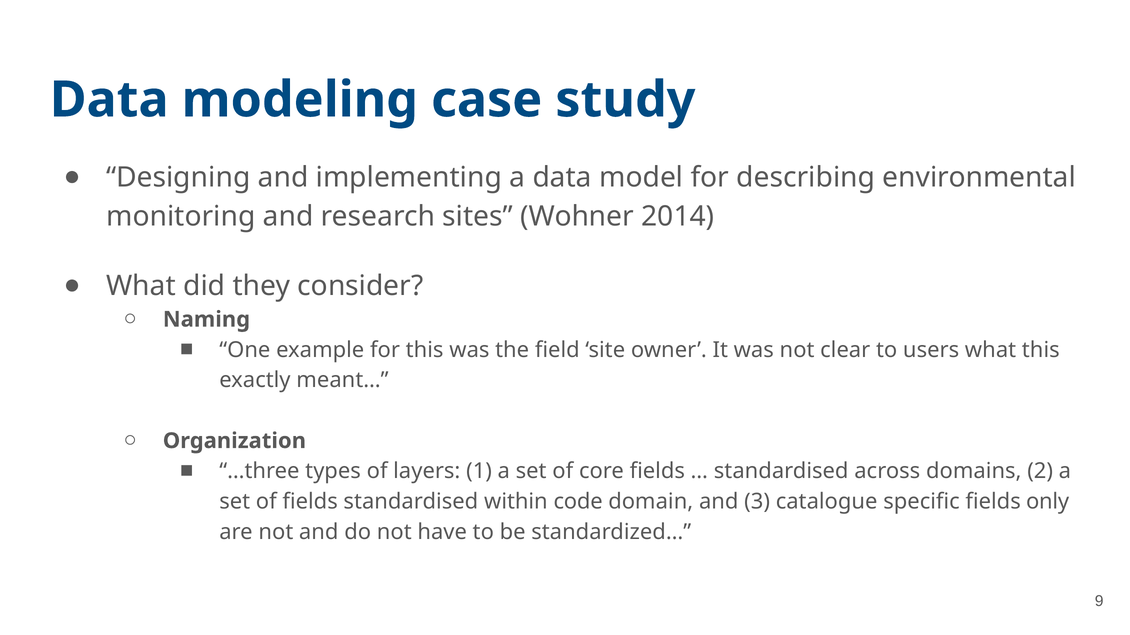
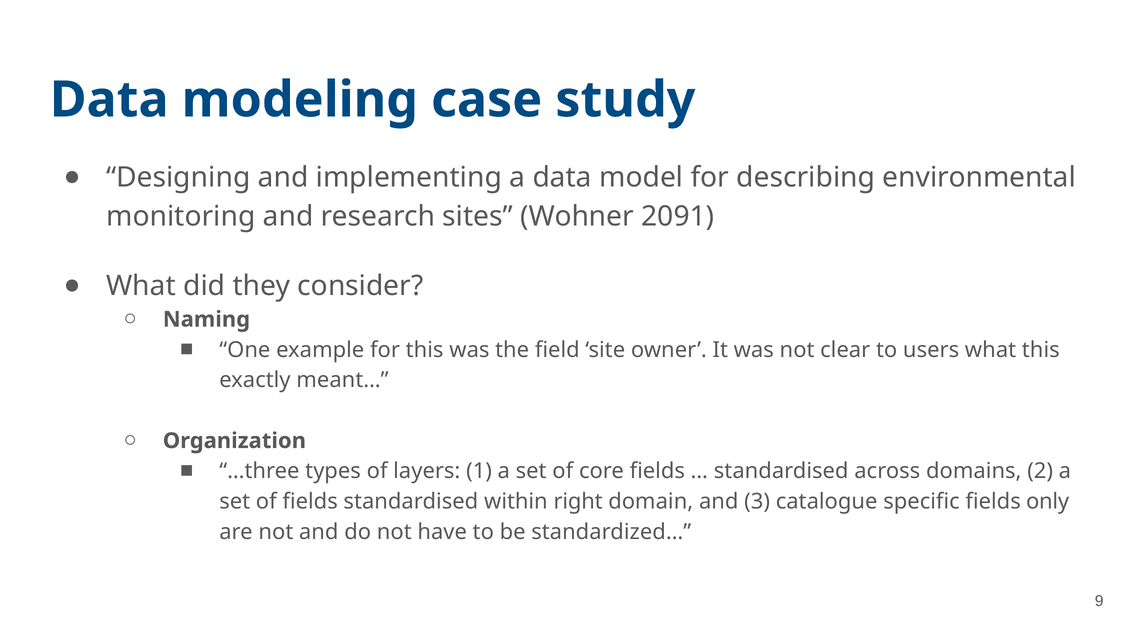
2014: 2014 -> 2091 (678, 217)
code: code -> right (578, 502)
